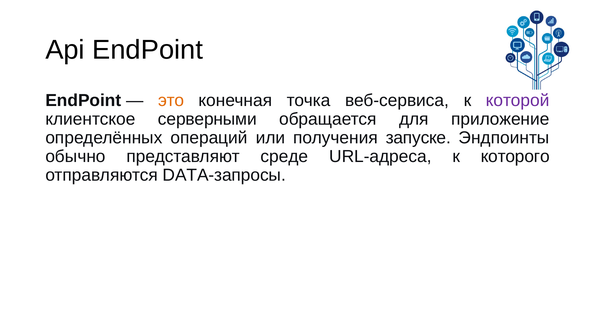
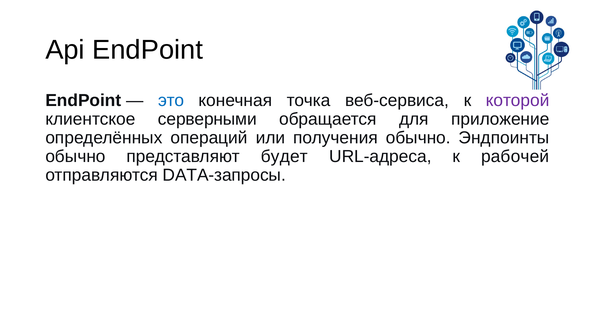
это colour: orange -> blue (171, 101)
получения запуске: запуске -> обычно (418, 138)
среде: среде -> будет (284, 157)
которого: которого -> рабочей (515, 157)
